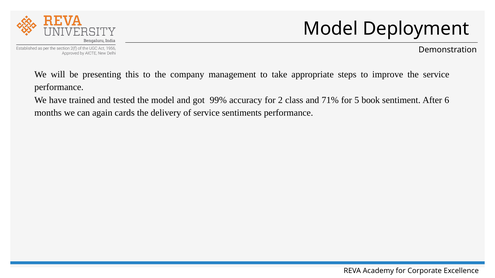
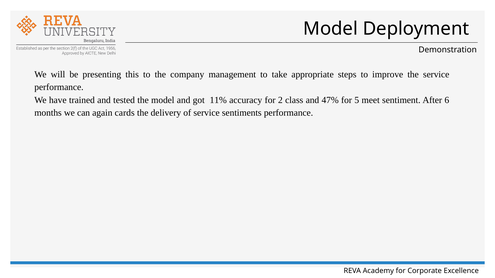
99%: 99% -> 11% (218, 100)
71%: 71% -> 47% (330, 100)
book: book -> meet (371, 100)
